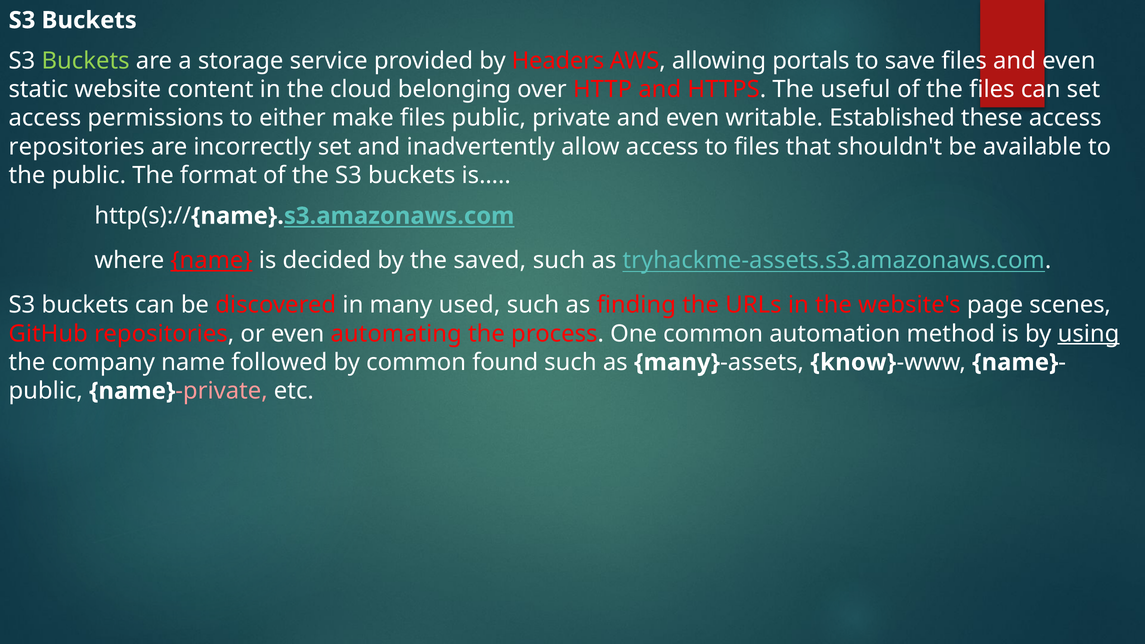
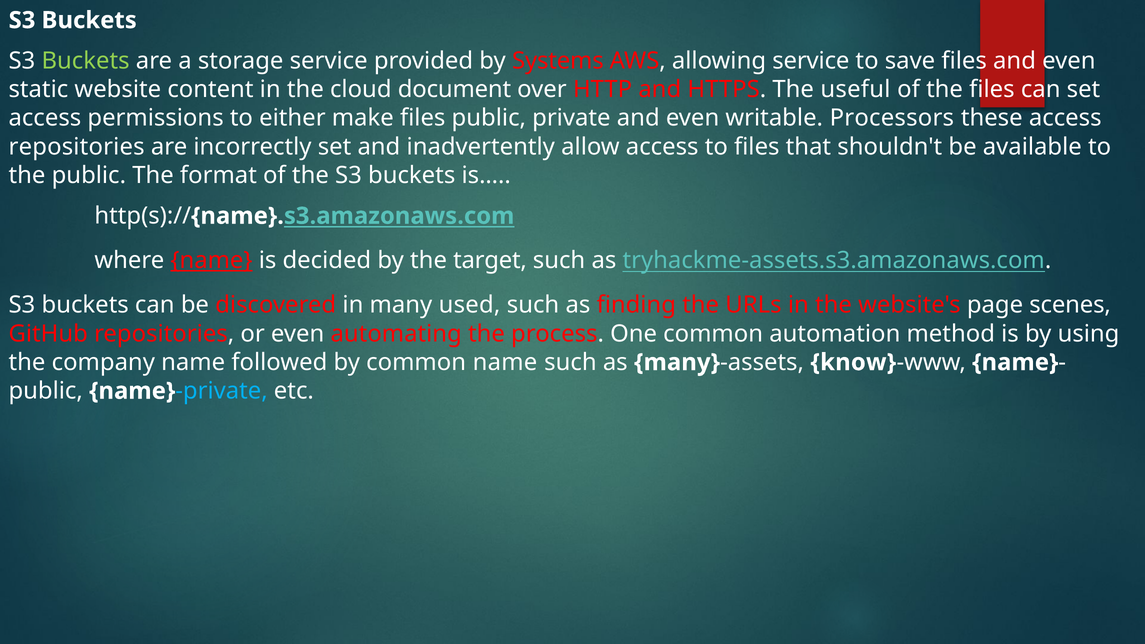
Headers: Headers -> Systems (558, 61)
allowing portals: portals -> service (811, 61)
belonging: belonging -> document (455, 89)
Established: Established -> Processors (892, 118)
saved: saved -> target (490, 261)
using underline: present -> none (1089, 334)
common found: found -> name (505, 362)
private colour: pink -> light blue (221, 391)
